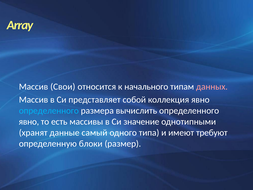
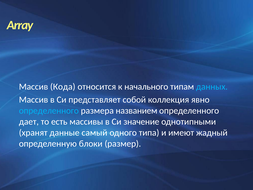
Свои: Свои -> Кода (63, 87)
данных colour: pink -> light blue (212, 87)
вычислить: вычислить -> названием (137, 111)
явно: явно -> дает (29, 122)
требуют: требуют -> жадный (212, 132)
